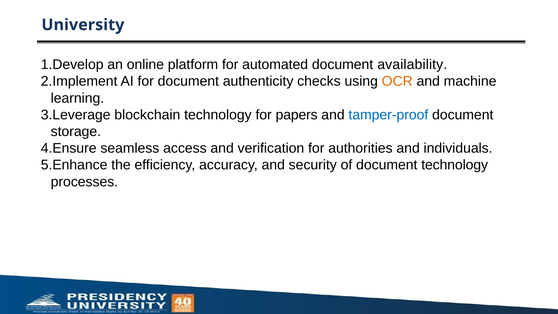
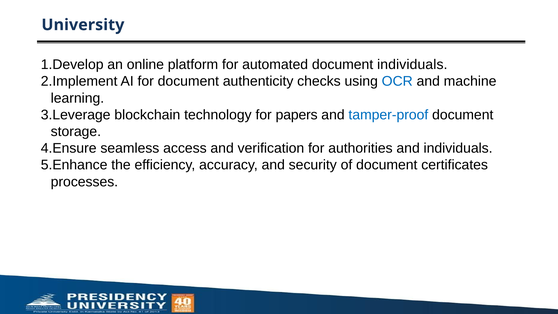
document availability: availability -> individuals (412, 65)
OCR colour: orange -> blue (397, 81)
document technology: technology -> certificates (455, 165)
